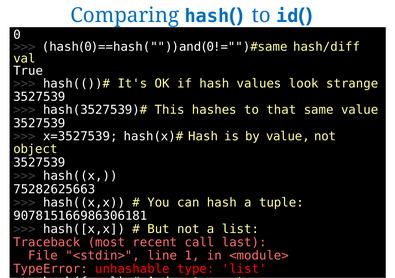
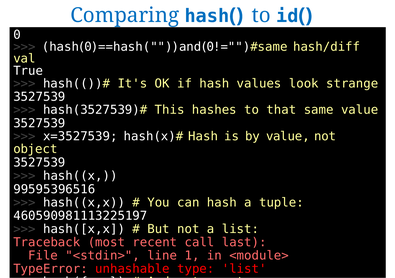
75282625663: 75282625663 -> 99595396516 (54, 189)
907815166986306181: 907815166986306181 -> 460590981113225197 (80, 216)
